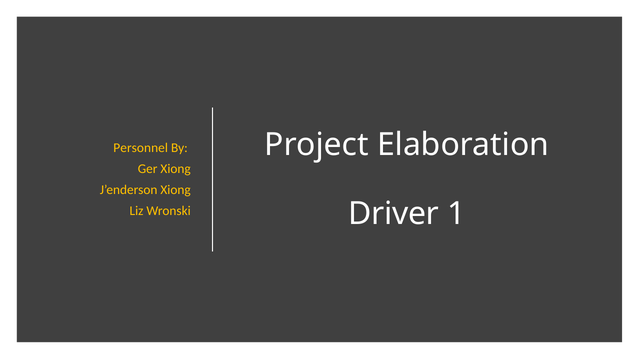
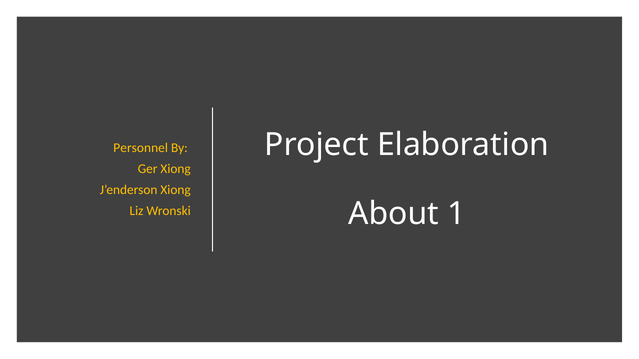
Driver: Driver -> About (394, 214)
